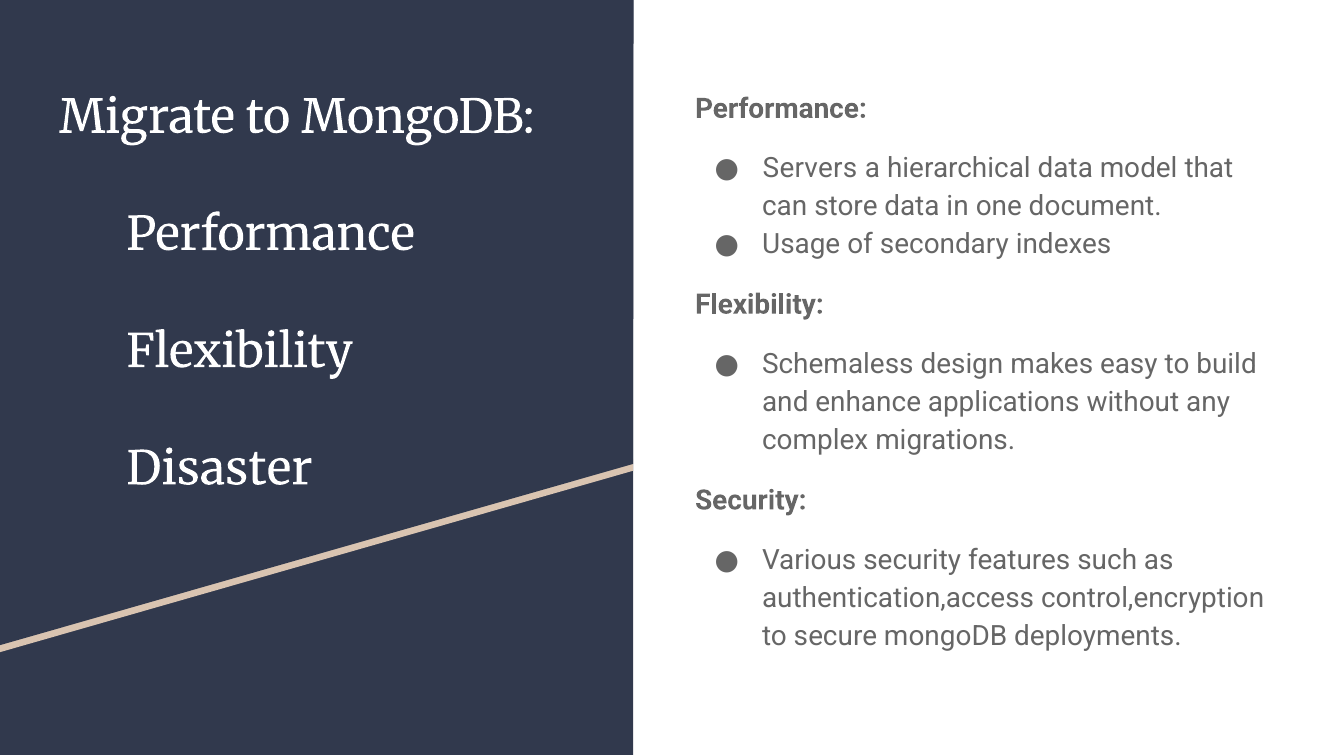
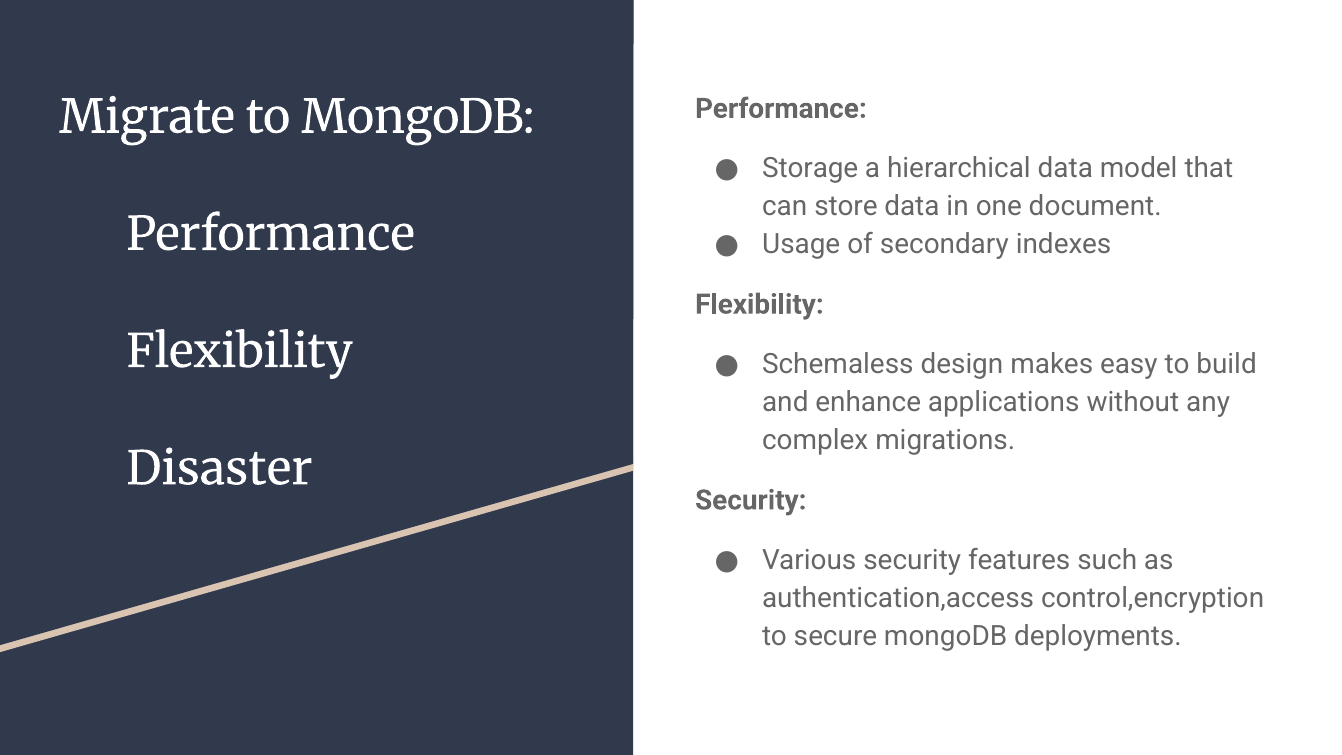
Servers: Servers -> Storage (810, 169)
